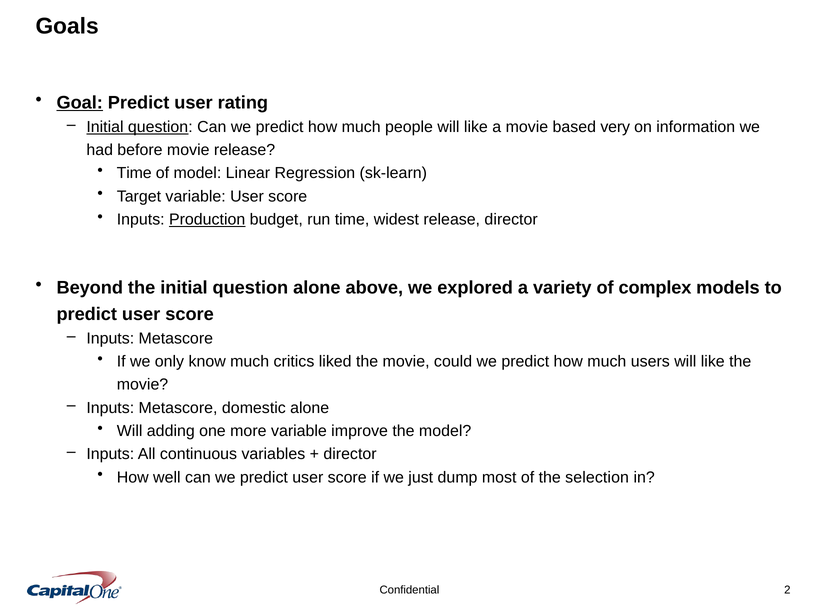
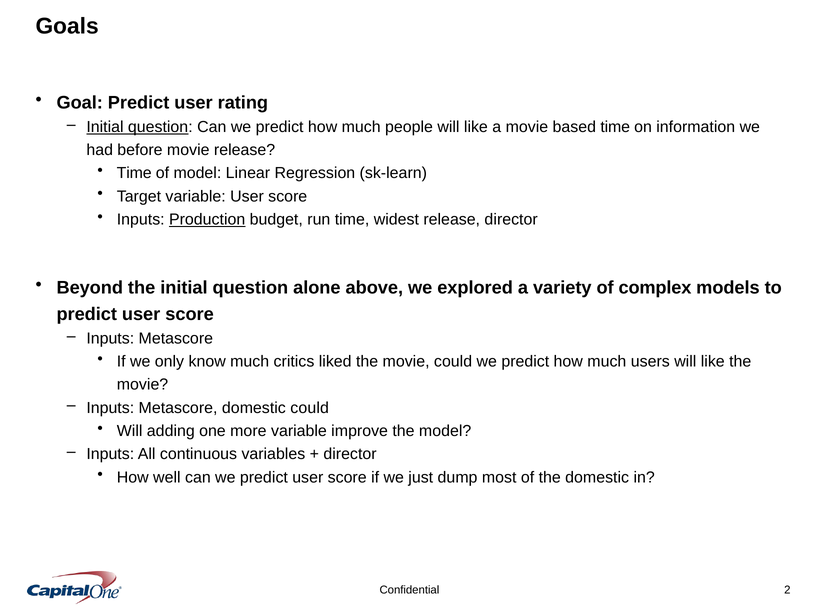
Goal underline: present -> none (80, 103)
based very: very -> time (615, 127)
domestic alone: alone -> could (310, 407)
the selection: selection -> domestic (597, 477)
